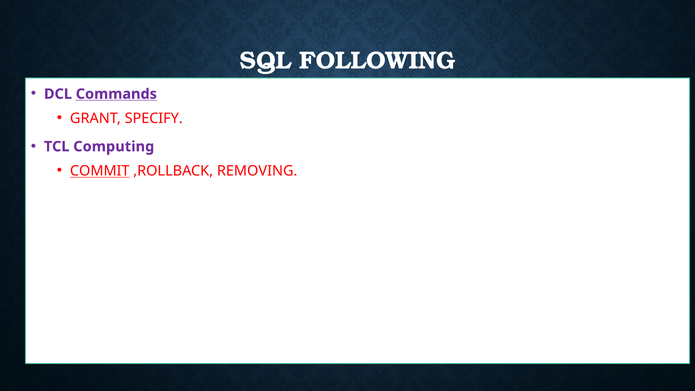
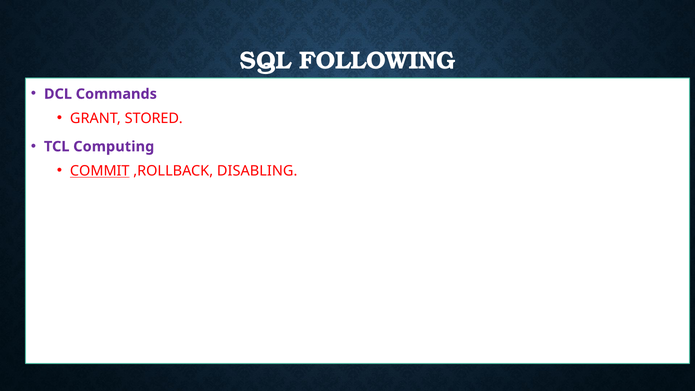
Commands underline: present -> none (116, 94)
SPECIFY: SPECIFY -> STORED (154, 118)
REMOVING: REMOVING -> DISABLING (257, 171)
